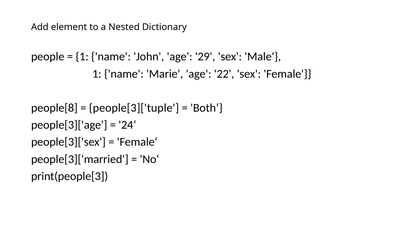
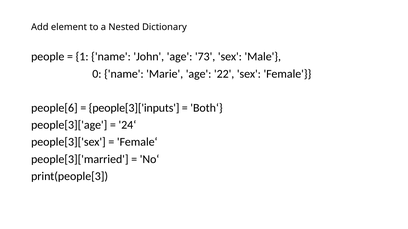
29: 29 -> 73 (205, 57)
1: 1 -> 0 (97, 74)
people[8: people[8 -> people[6 (54, 108)
people[3]['tuple: people[3]['tuple -> people[3]['inputs (134, 108)
